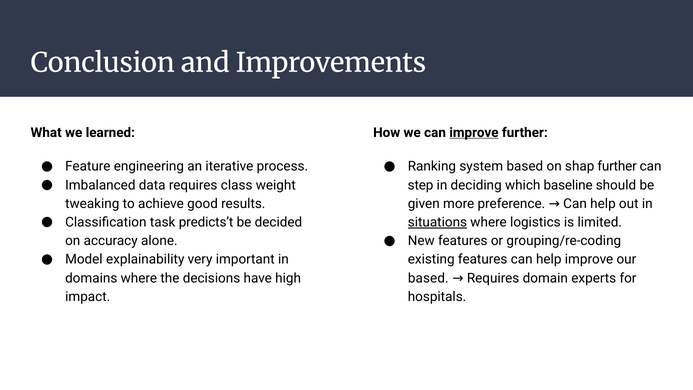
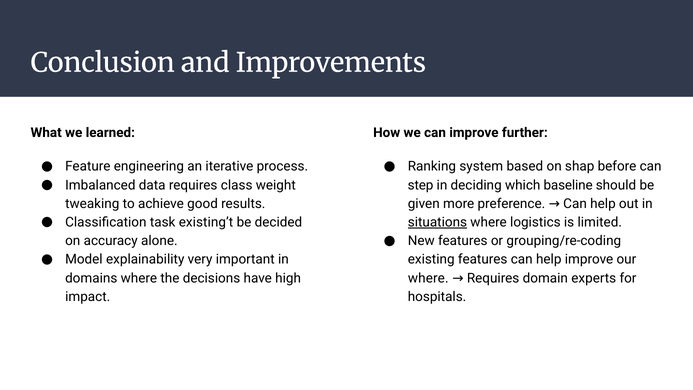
improve underline: present -> none (474, 132)
shap further: further -> before (617, 166)
predicts’t: predicts’t -> existing’t (206, 222)
based: based -> where (428, 278)
